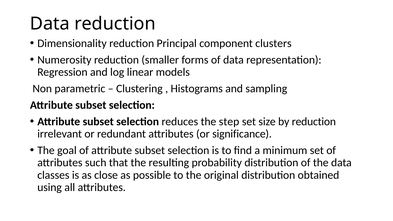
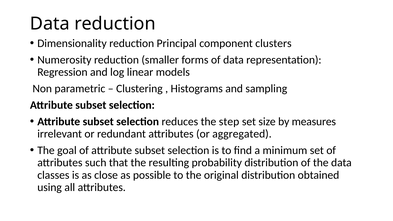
by reduction: reduction -> measures (314, 122)
significance: significance -> aggregated (242, 134)
